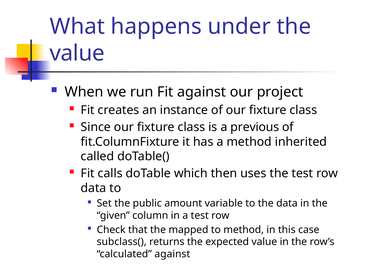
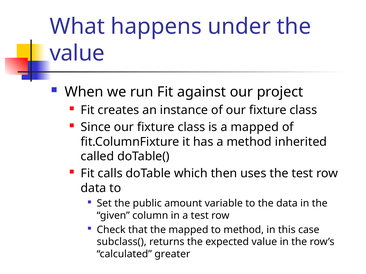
a previous: previous -> mapped (255, 127)
calculated against: against -> greater (172, 255)
